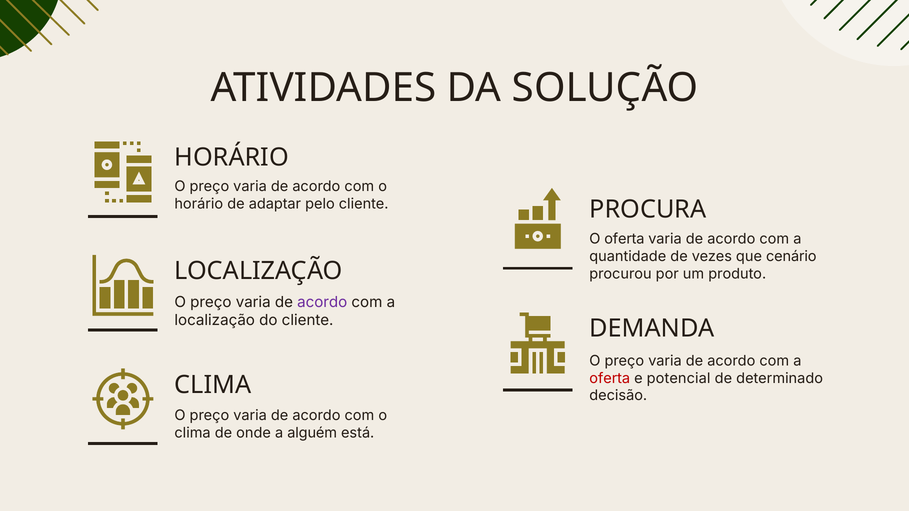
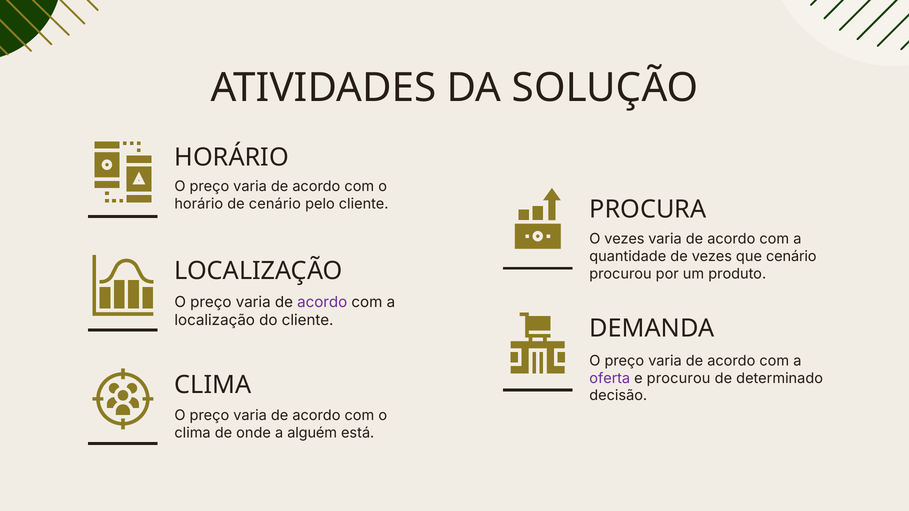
de adaptar: adaptar -> cenário (275, 204)
O oferta: oferta -> vezes (624, 239)
oferta colour: red -> purple (610, 379)
e potencial: potencial -> procurou (679, 379)
